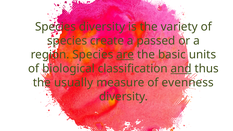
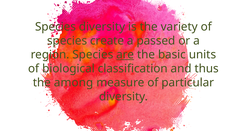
and underline: present -> none (181, 69)
usually: usually -> among (74, 83)
evenness: evenness -> particular (188, 83)
